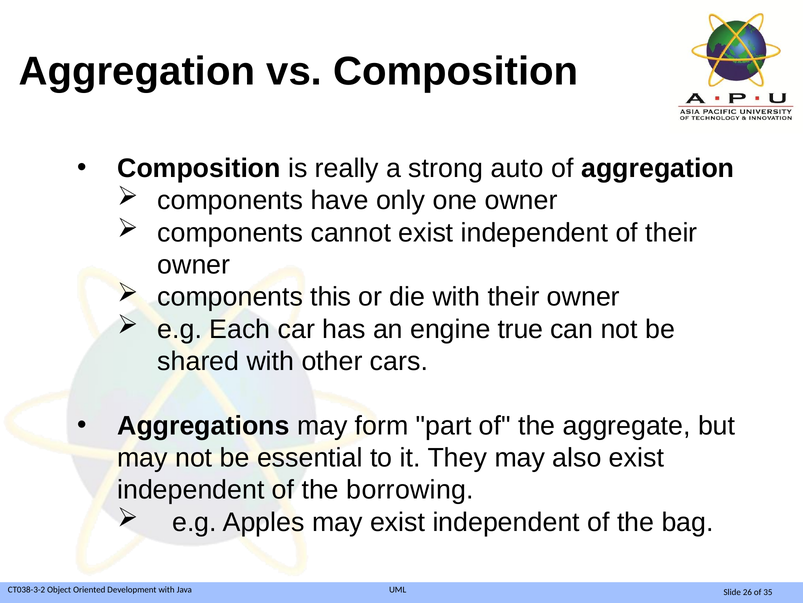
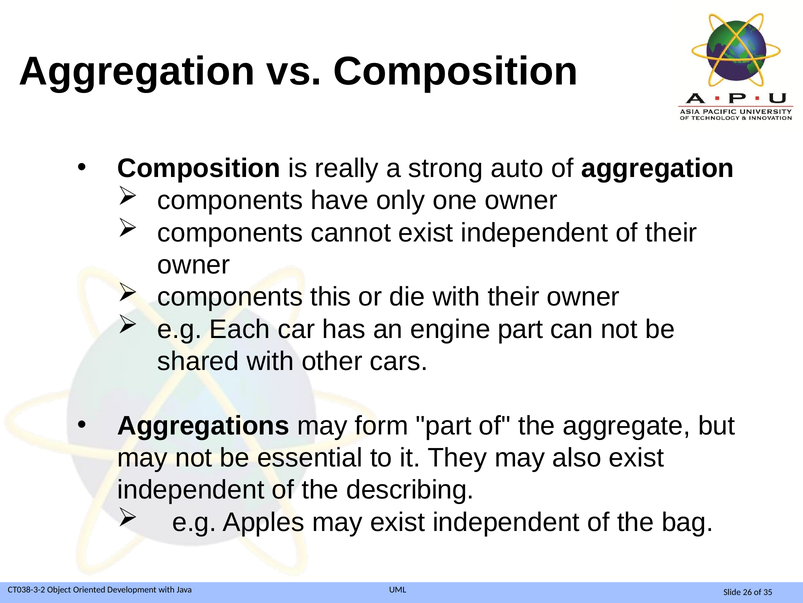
engine true: true -> part (520, 329)
borrowing: borrowing -> describing (410, 489)
